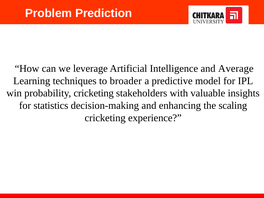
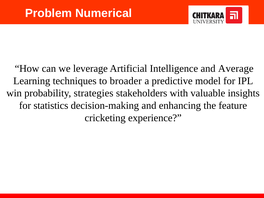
Prediction: Prediction -> Numerical (104, 13)
probability cricketing: cricketing -> strategies (94, 93)
scaling: scaling -> feature (233, 106)
